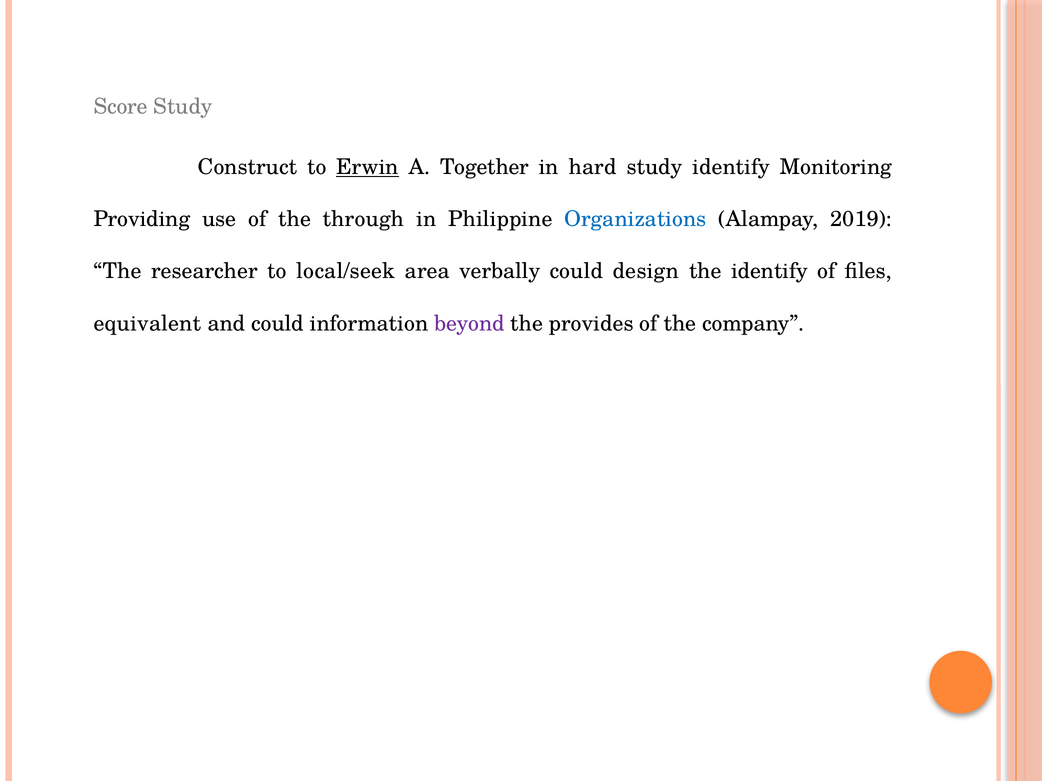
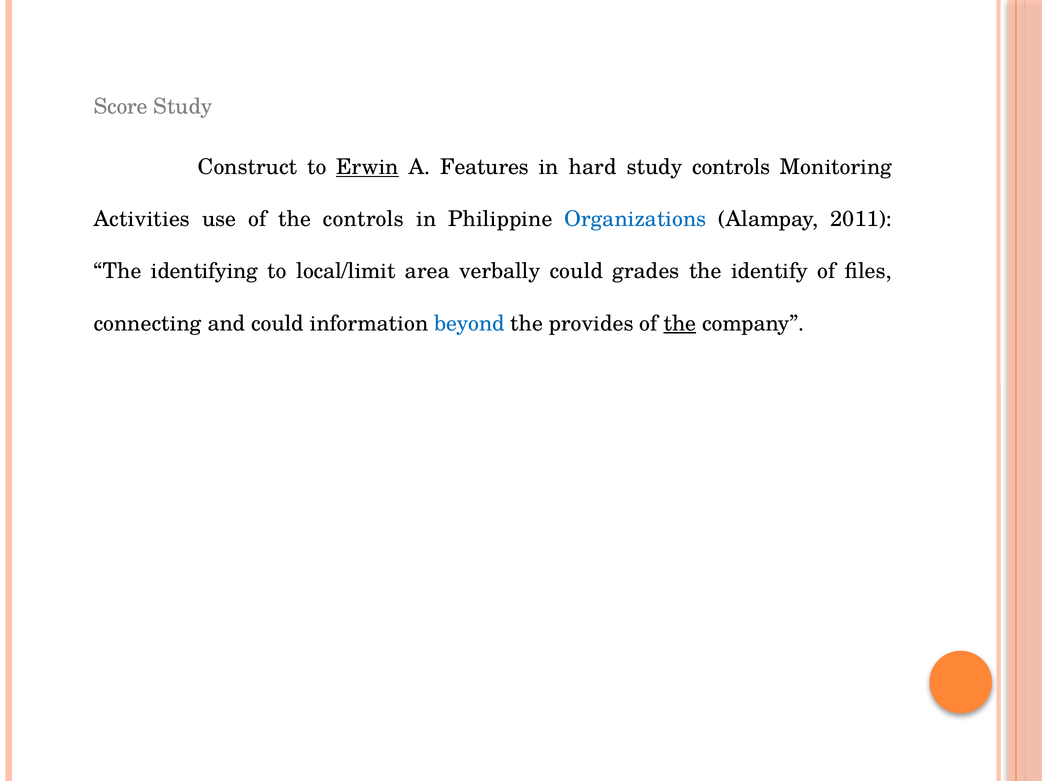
Together: Together -> Features (485, 167)
study identify: identify -> controls (731, 167)
Providing: Providing -> Activities (142, 219)
the through: through -> controls (363, 219)
2019: 2019 -> 2011 (861, 219)
researcher: researcher -> identifying (205, 272)
local/seek: local/seek -> local/limit (346, 272)
design: design -> grades (646, 272)
equivalent: equivalent -> connecting (148, 324)
beyond colour: purple -> blue (469, 324)
the underline: none -> present (680, 324)
